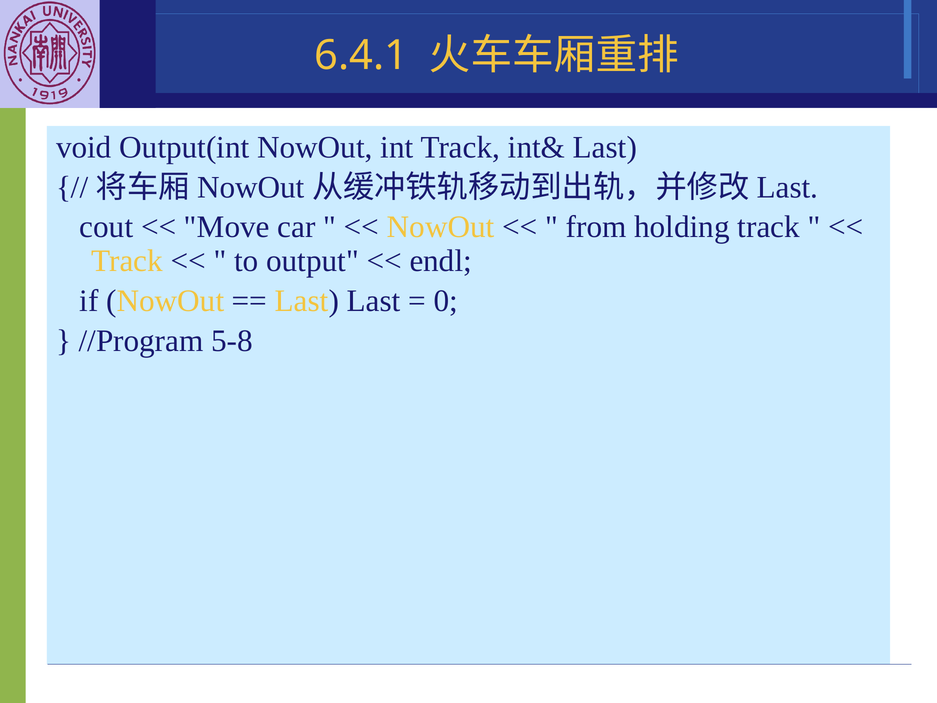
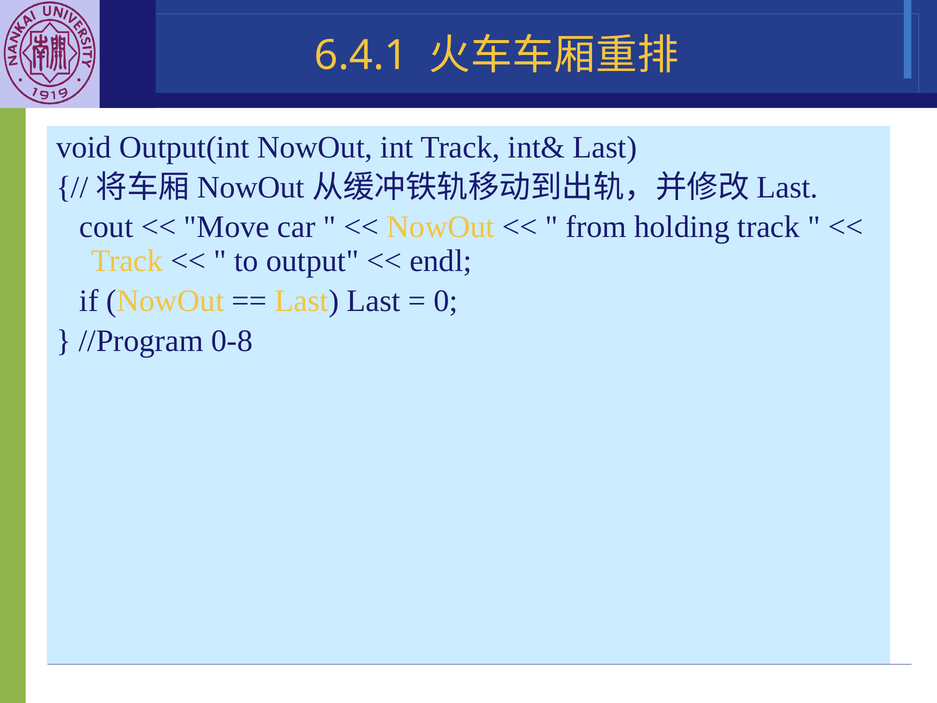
5-8: 5-8 -> 0-8 (232, 341)
